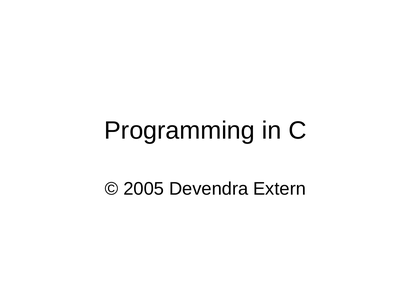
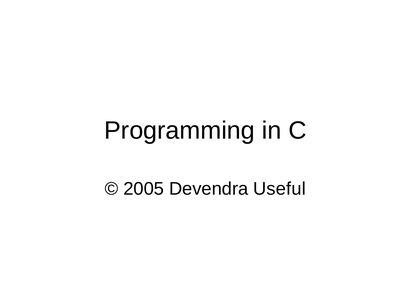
Extern: Extern -> Useful (279, 189)
